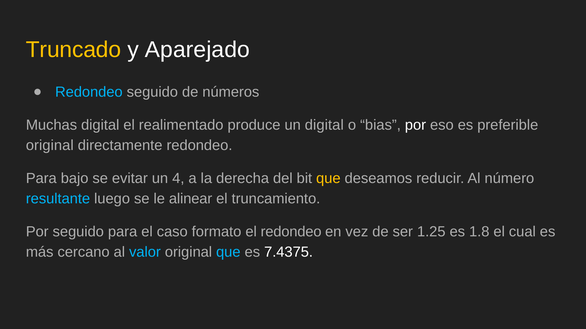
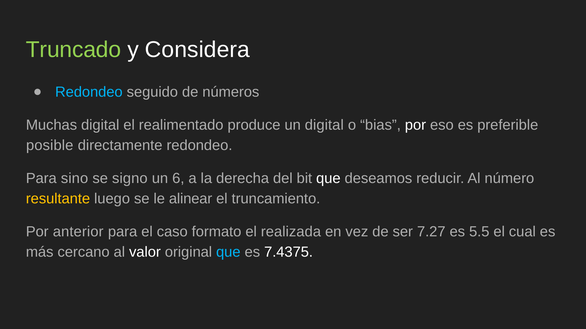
Truncado colour: yellow -> light green (74, 50)
Aparejado: Aparejado -> Considera (197, 50)
original: original -> posible (50, 146)
bajo: bajo -> sino (75, 179)
evitar: evitar -> signo (130, 179)
4: 4 -> 6 (178, 179)
que colour: yellow -> white (328, 179)
resultante colour: light blue -> yellow (58, 199)
Por seguido: seguido -> anterior (78, 232)
el redondeo: redondeo -> realizada (291, 232)
1.25: 1.25 -> 7.27 (431, 232)
1.8: 1.8 -> 5.5 (479, 232)
valor colour: light blue -> white (145, 252)
